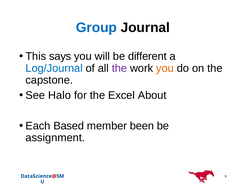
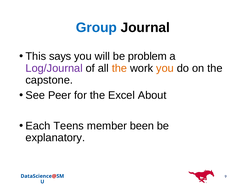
different: different -> problem (147, 56)
Log/Journal colour: blue -> purple (54, 68)
the colour: purple -> orange (119, 68)
Halo: Halo -> Peer (60, 95)
Based: Based -> Teens (69, 126)
assignment: assignment -> explanatory (55, 137)
